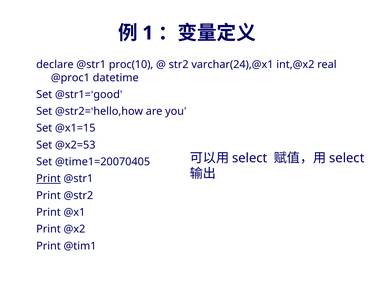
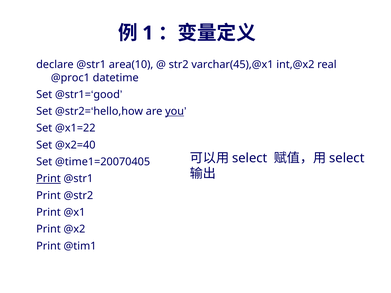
proc(10: proc(10 -> area(10 (131, 65)
varchar(24),@x1: varchar(24),@x1 -> varchar(45),@x1 (232, 65)
you underline: none -> present (175, 111)
@x1=15: @x1=15 -> @x1=22 (75, 128)
@x2=53: @x2=53 -> @x2=40 (75, 145)
